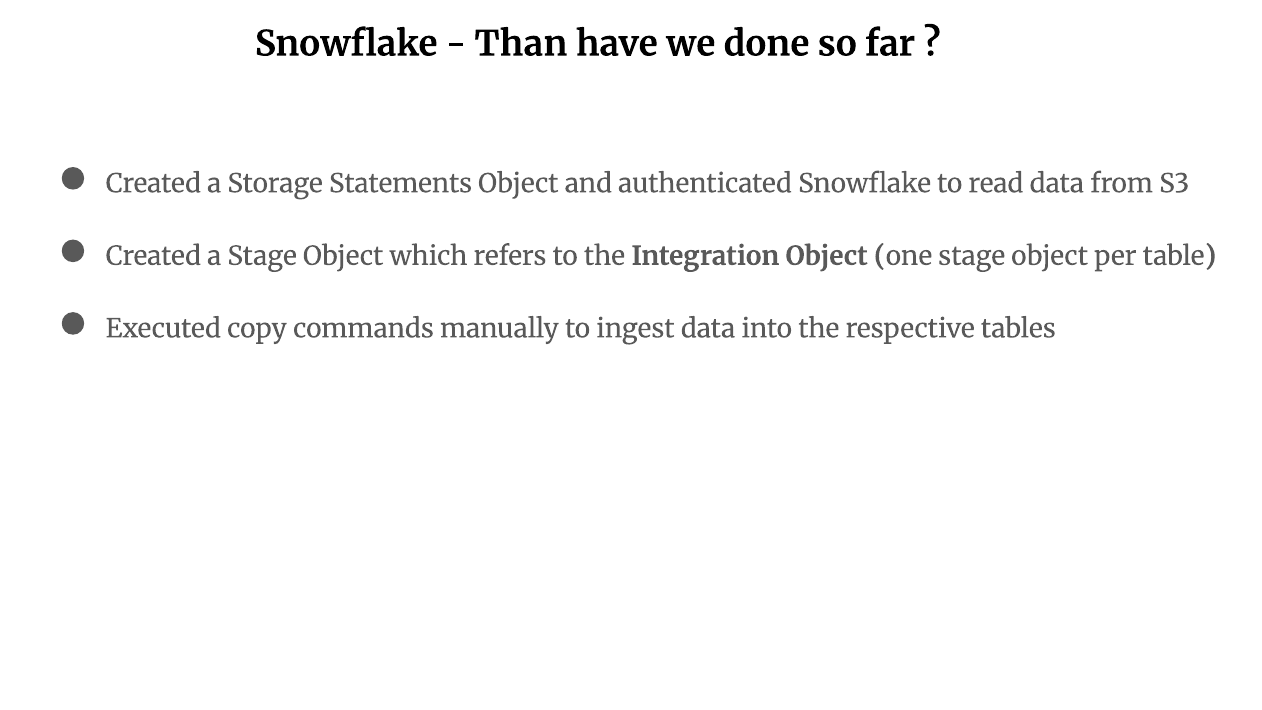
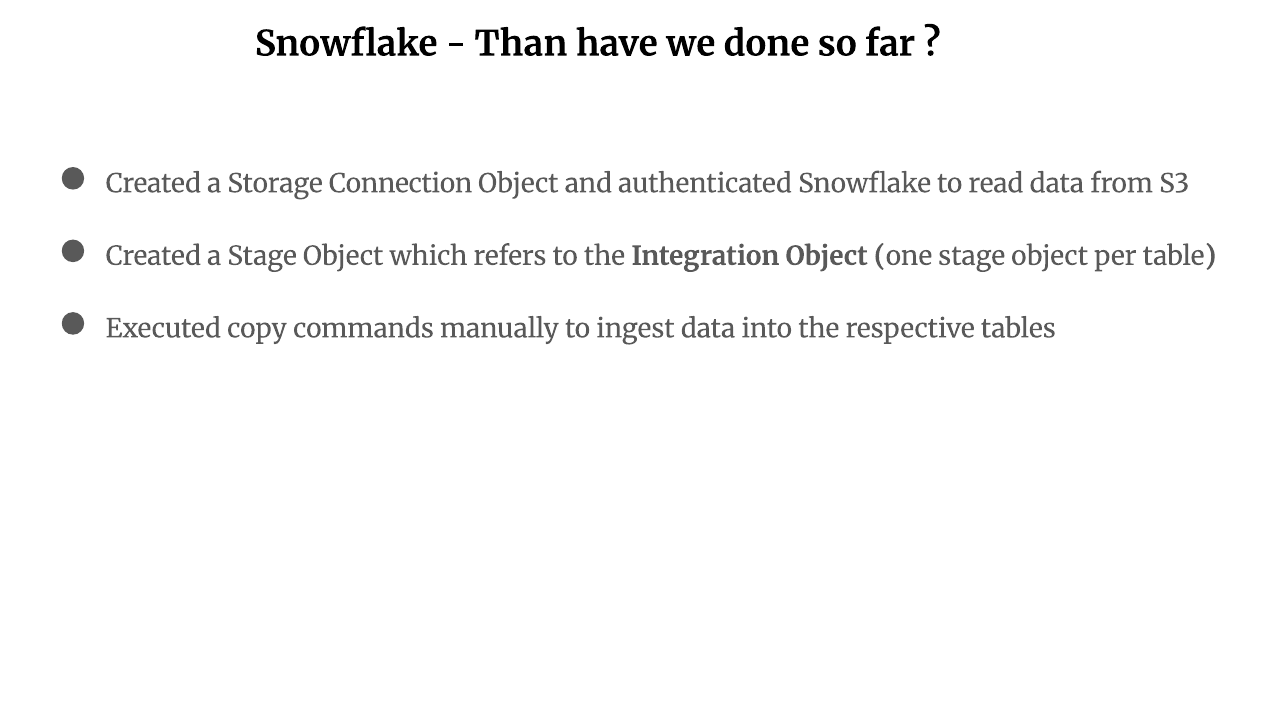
Statements: Statements -> Connection (401, 184)
